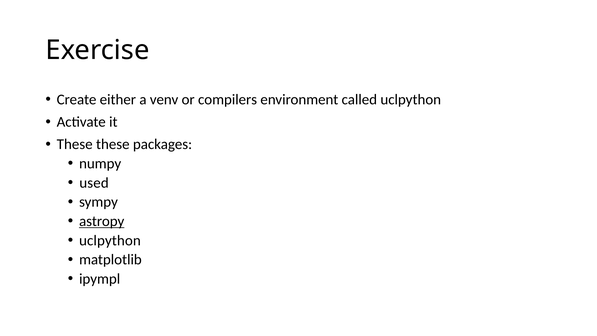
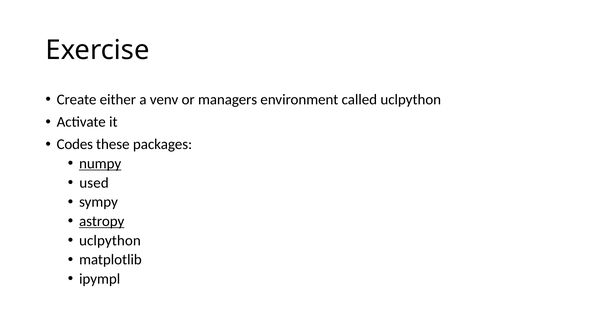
compilers: compilers -> managers (228, 100)
These: These -> Codes (75, 144)
numpy underline: none -> present (100, 163)
